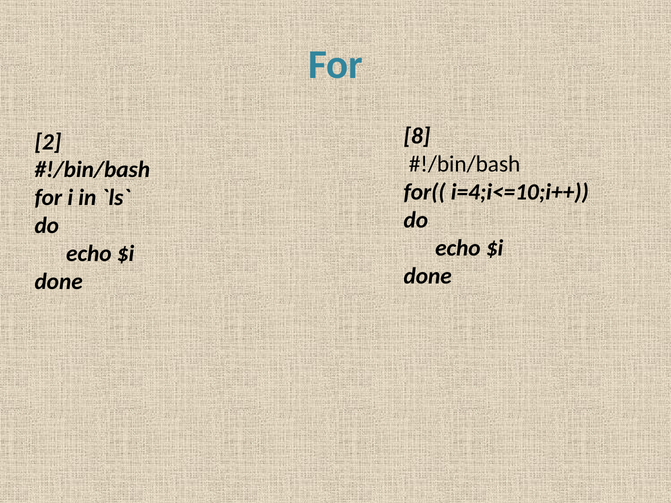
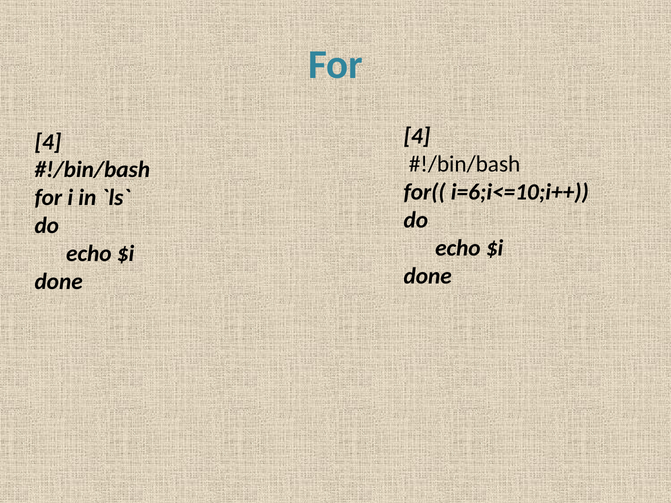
8: 8 -> 4 (417, 136)
2: 2 -> 4 (48, 142)
i=4;i<=10;i++: i=4;i<=10;i++ -> i=6;i<=10;i++ (520, 192)
